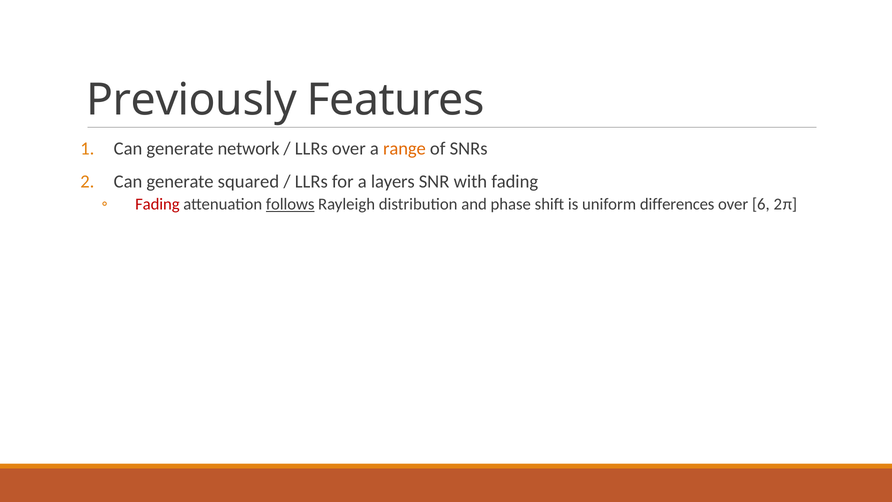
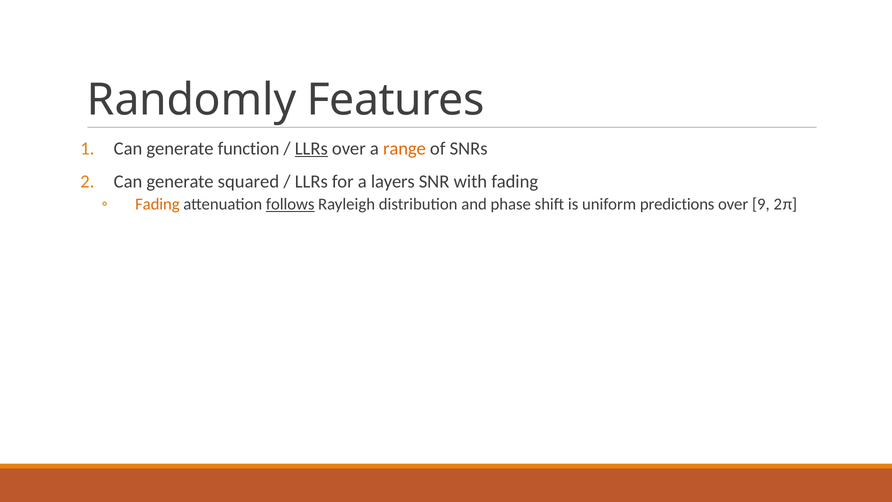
Previously: Previously -> Randomly (192, 100)
network: network -> function (249, 148)
LLRs underline: none -> present (311, 148)
Fading colour: red -> orange (157, 204)
differences: differences -> predictions (677, 204)
6: 6 -> 9 (761, 204)
